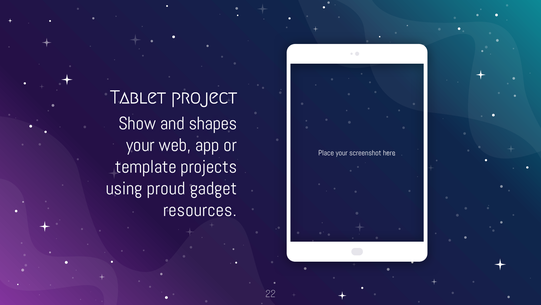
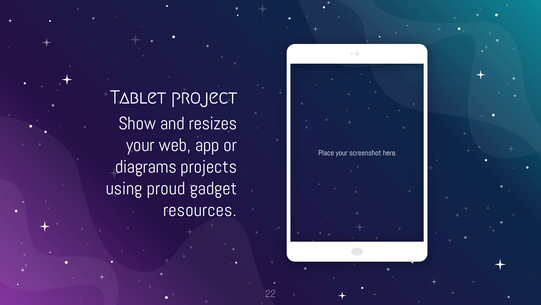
shapes: shapes -> resizes (213, 123)
template: template -> diagrams (146, 166)
